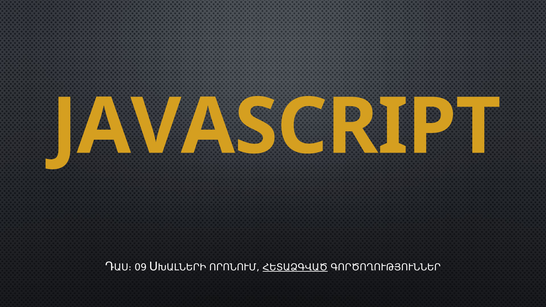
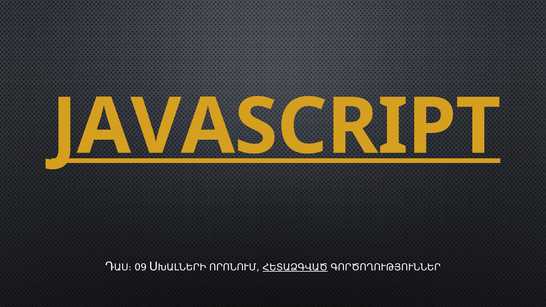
JAVASCRIPT underline: none -> present (276, 127)
